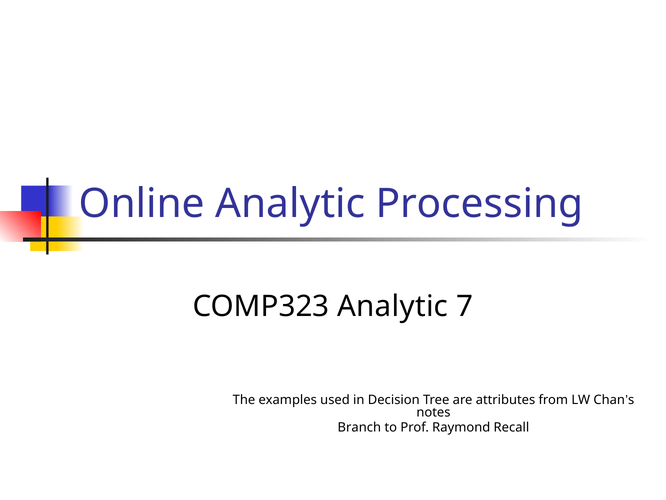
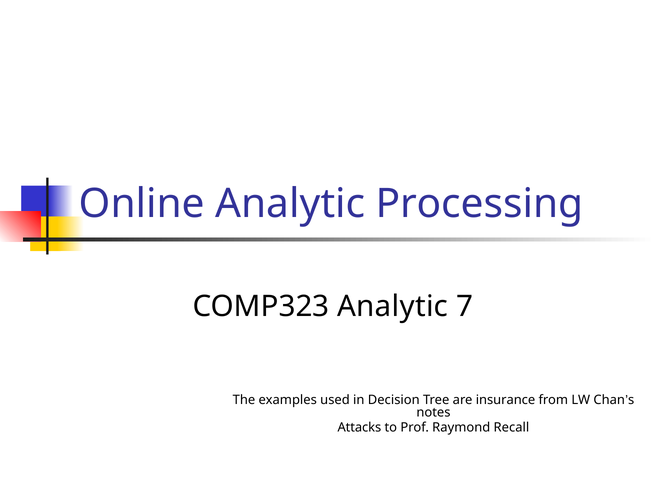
attributes: attributes -> insurance (505, 399)
Branch: Branch -> Attacks (359, 427)
